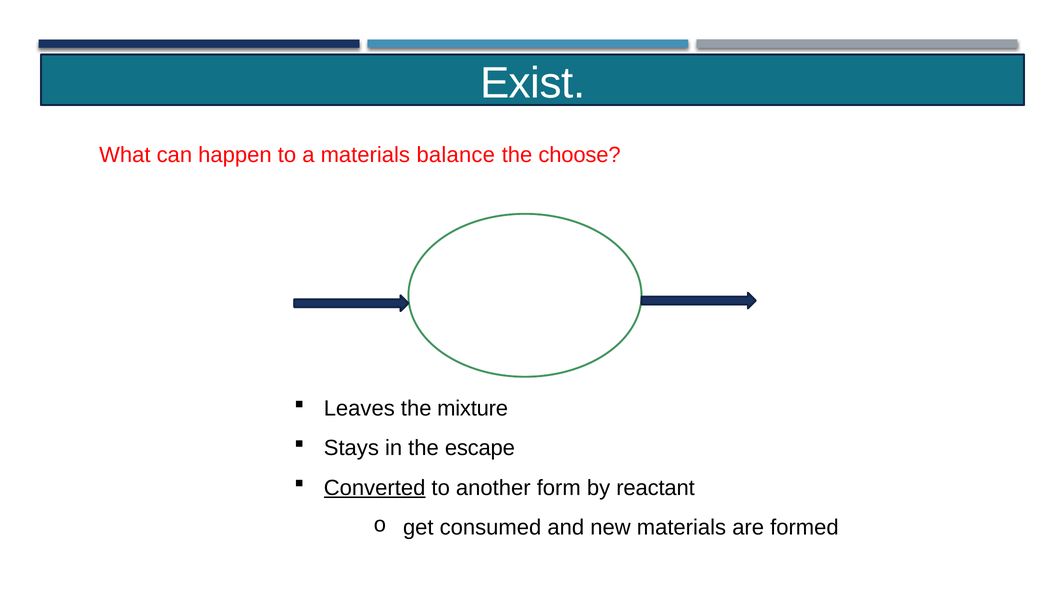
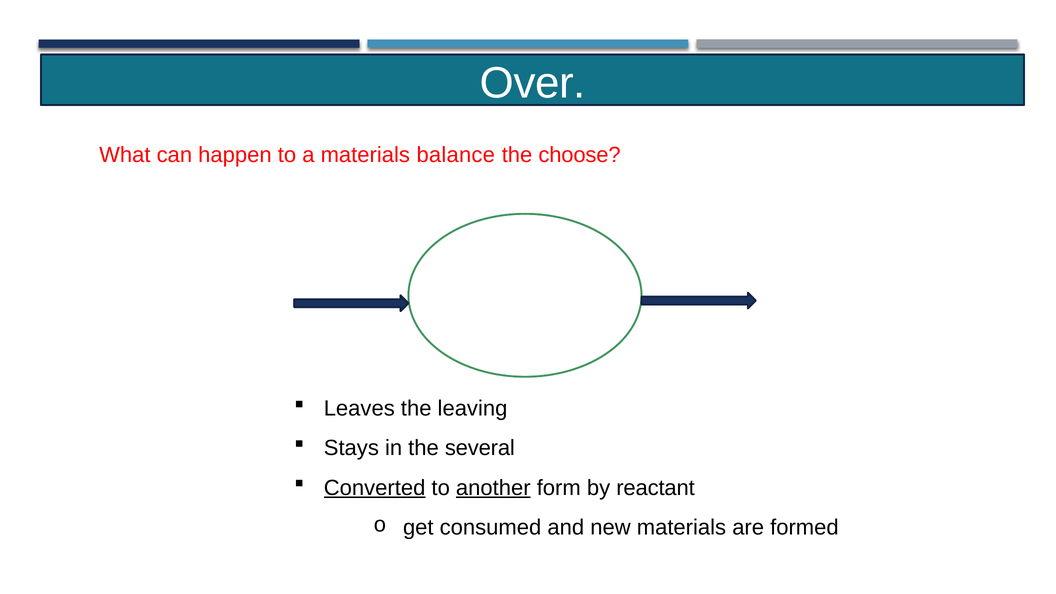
Exist: Exist -> Over (533, 83)
mixture: mixture -> leaving (473, 409)
escape: escape -> several (480, 448)
another underline: none -> present (493, 488)
